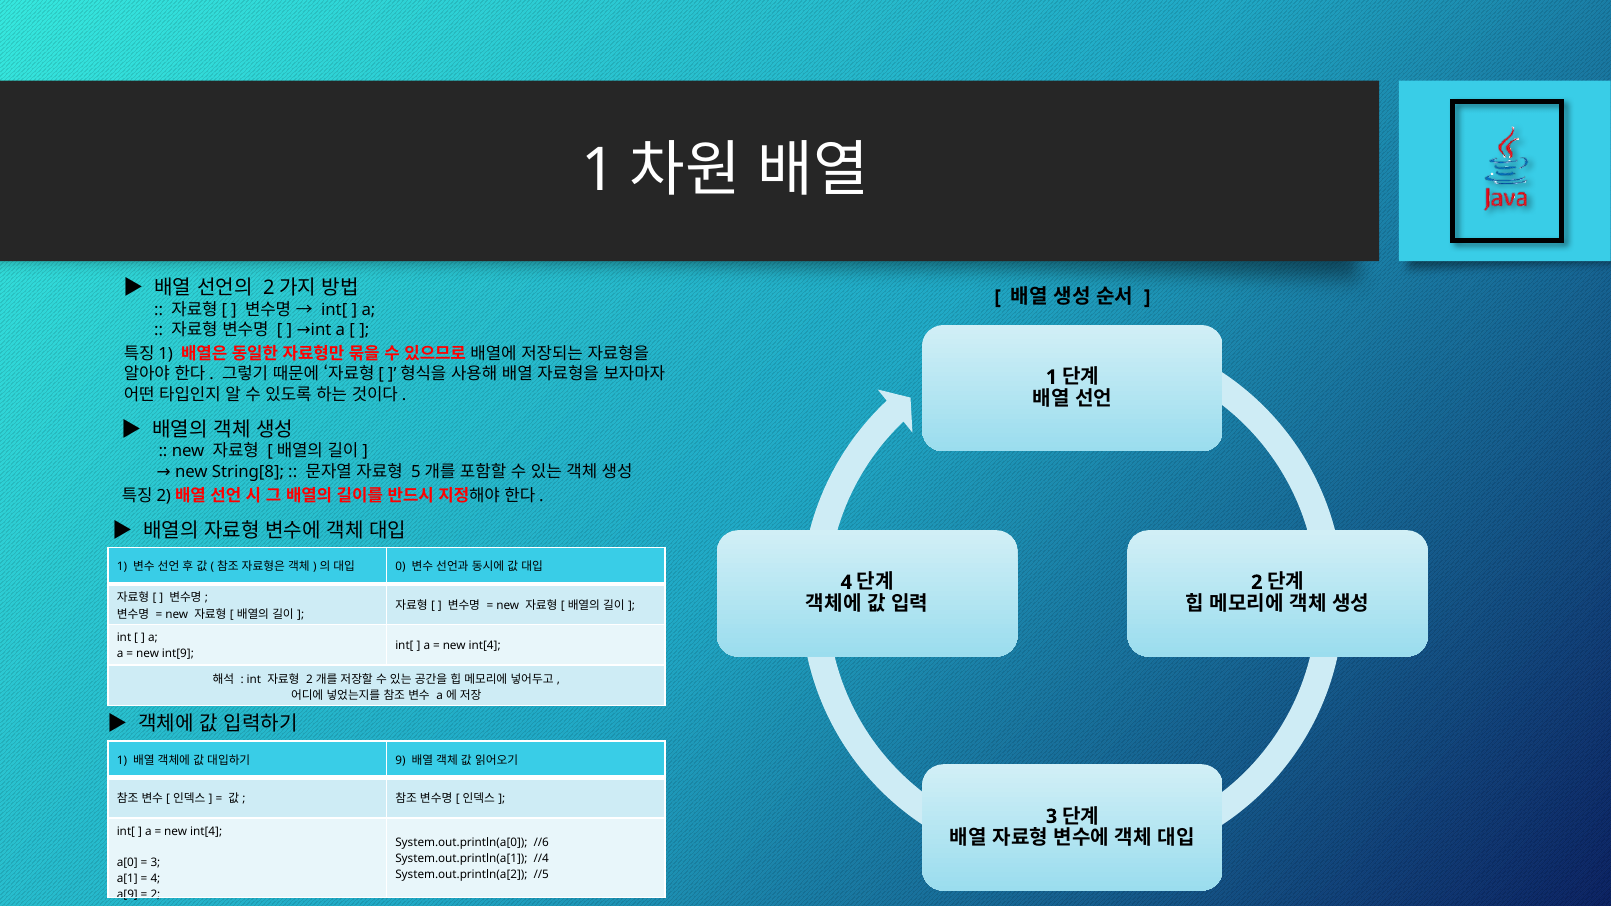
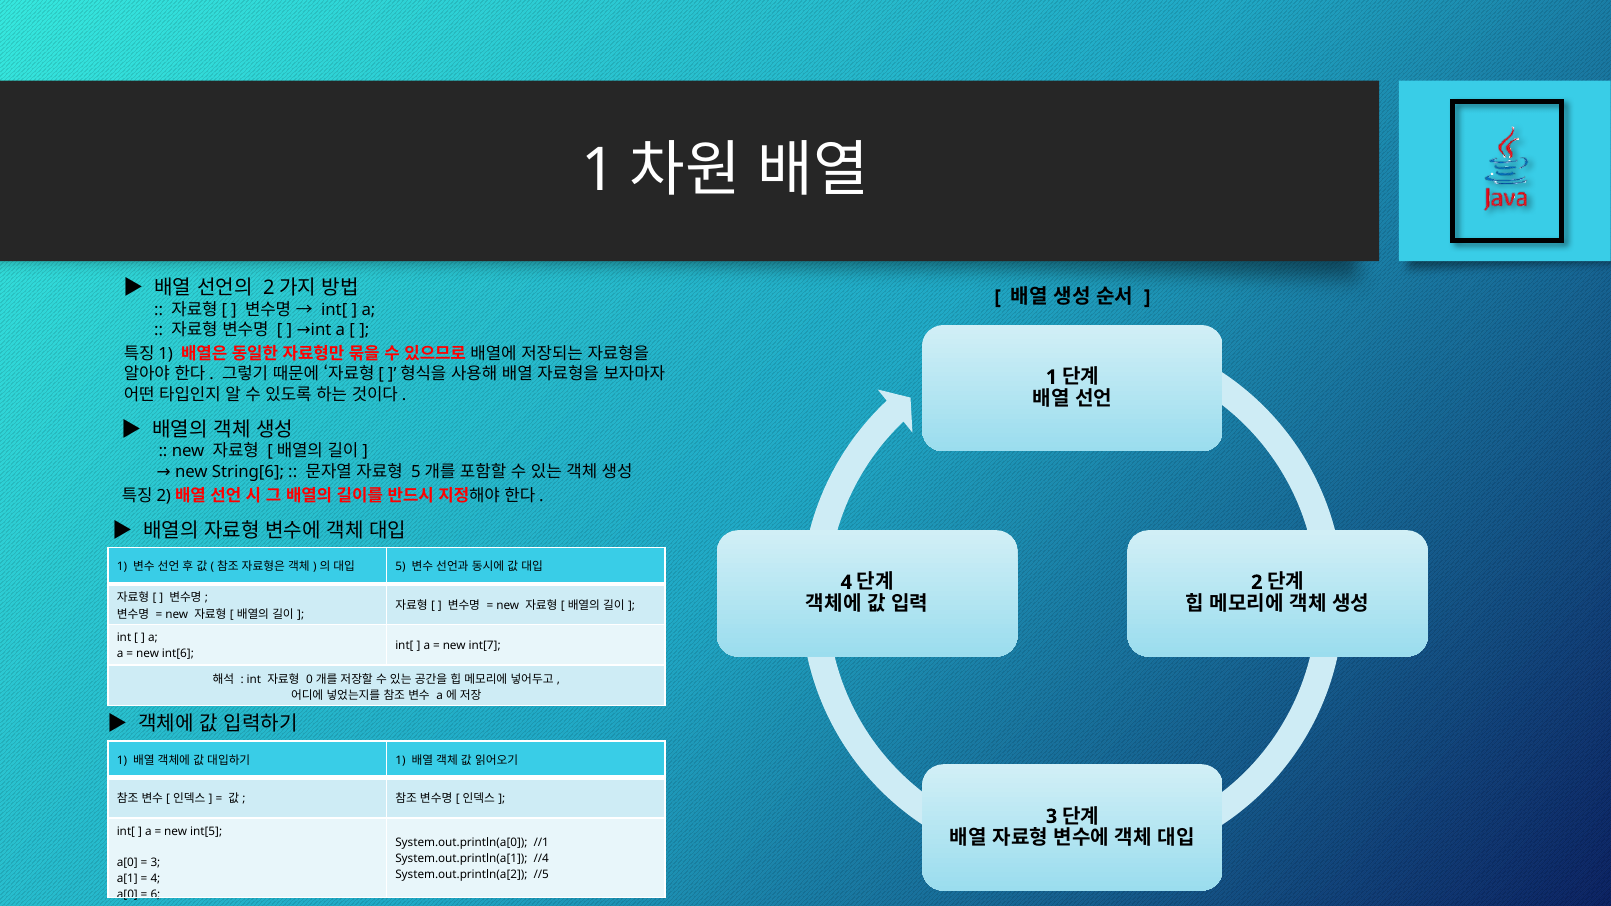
String[8: String[8 -> String[6 (248, 472)
0: 0 -> 5 (401, 567)
int[4: int[4 -> int[7 (485, 645)
int[9: int[9 -> int[6 (178, 654)
2: 2 -> 0 (309, 679)
9: 9 -> 1 (401, 761)
int[4: int[4 -> int[5 (206, 831)
//6: //6 -> //1 (541, 843)
a[9: a[9 -> a[0 (127, 895)
2: 2 -> 6 (155, 895)
